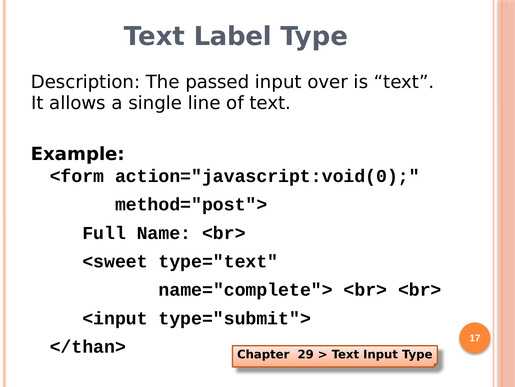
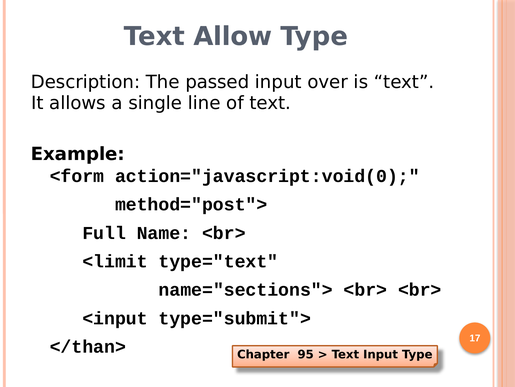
Label: Label -> Allow (233, 37)
<sweet: <sweet -> <limit (115, 261)
name="complete">: name="complete"> -> name="sections"> (246, 289)
29: 29 -> 95 (306, 354)
